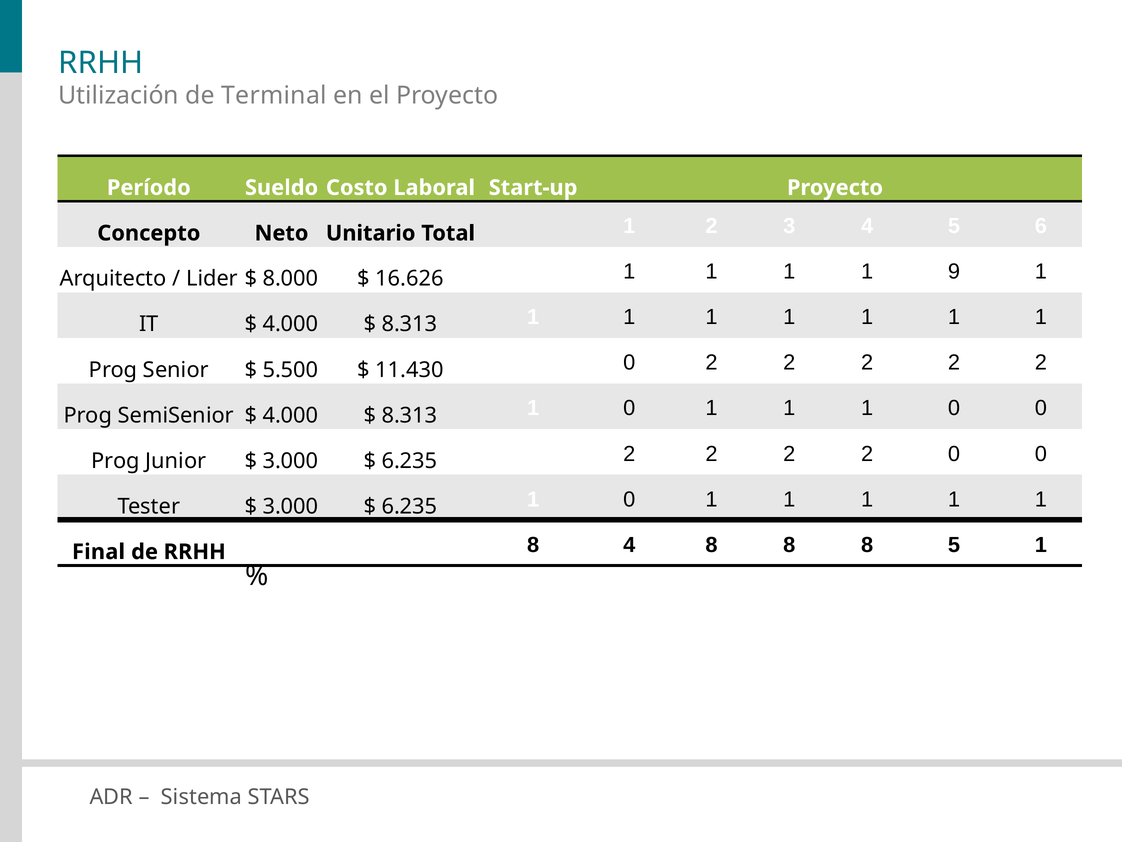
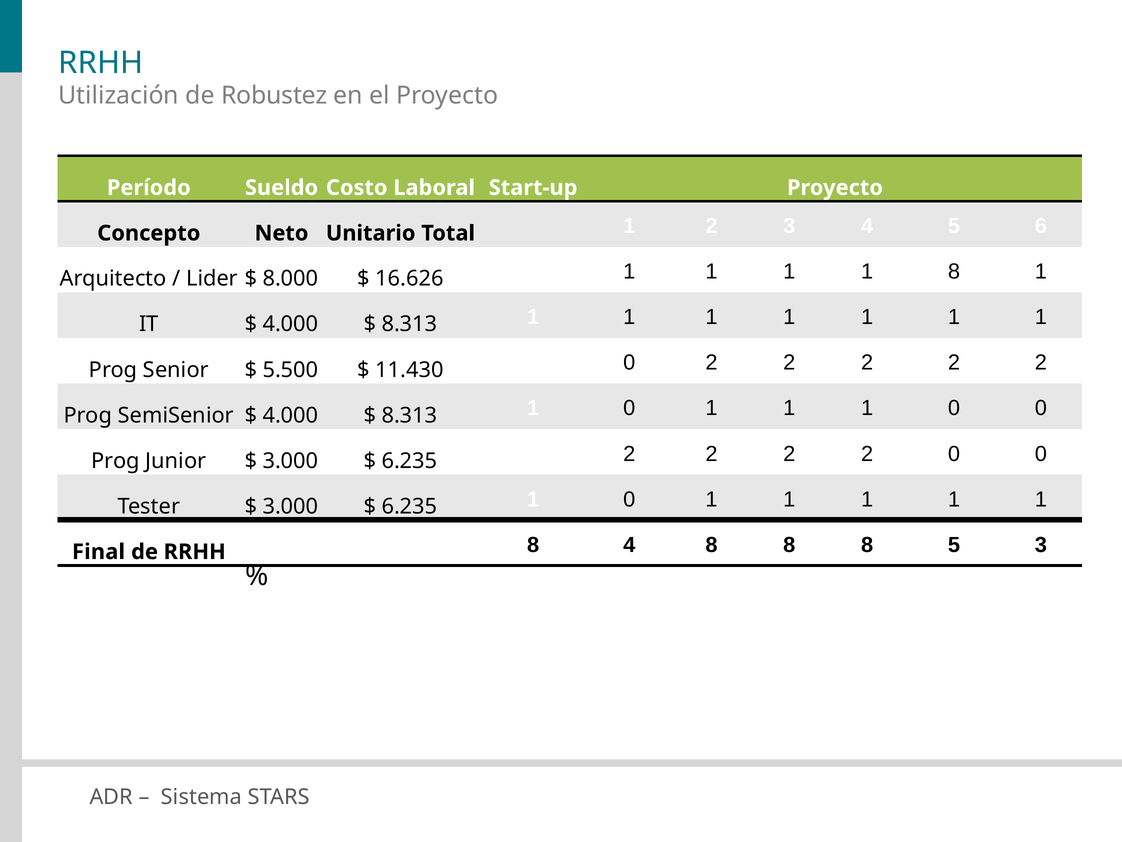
Terminal: Terminal -> Robustez (274, 95)
1 9: 9 -> 8 (954, 272)
5 1: 1 -> 3 (1041, 545)
